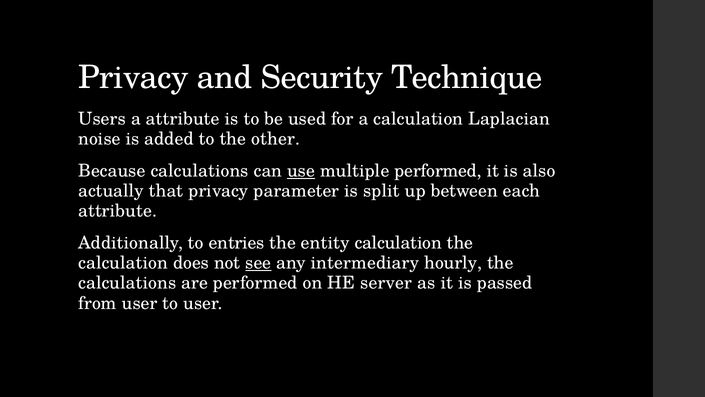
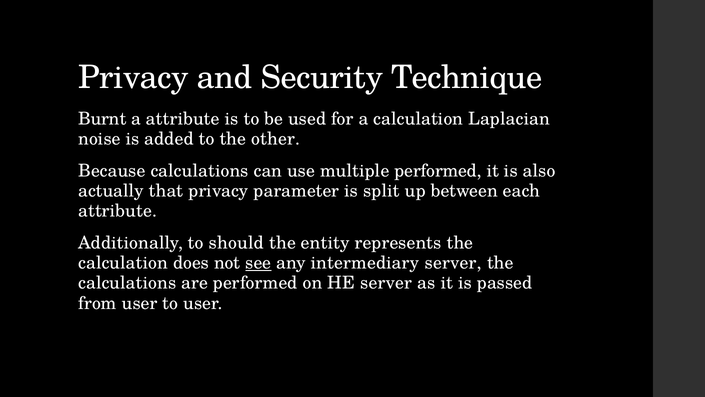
Users: Users -> Burnt (102, 119)
use underline: present -> none (301, 171)
entries: entries -> should (237, 243)
entity calculation: calculation -> represents (398, 243)
intermediary hourly: hourly -> server (453, 263)
